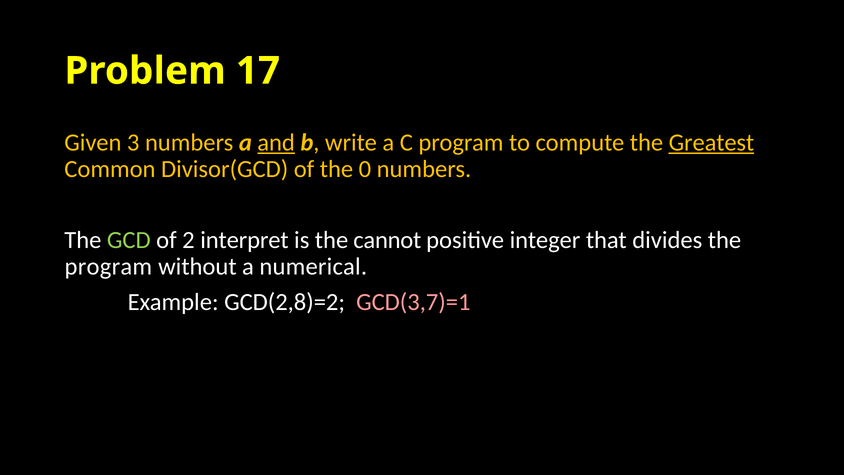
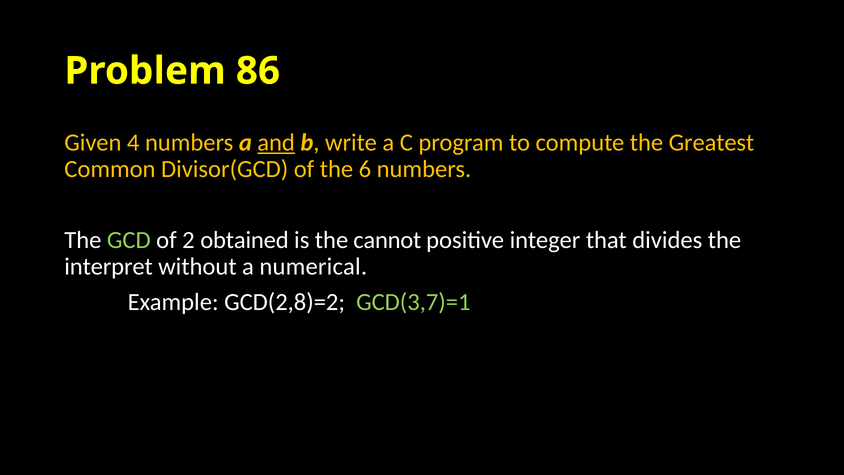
17: 17 -> 86 (258, 71)
3: 3 -> 4 (133, 143)
Greatest underline: present -> none (711, 143)
0: 0 -> 6 (365, 169)
interpret: interpret -> obtained (244, 240)
program: program -> interpret (109, 266)
GCD(3,7)=1 colour: pink -> light green (413, 302)
